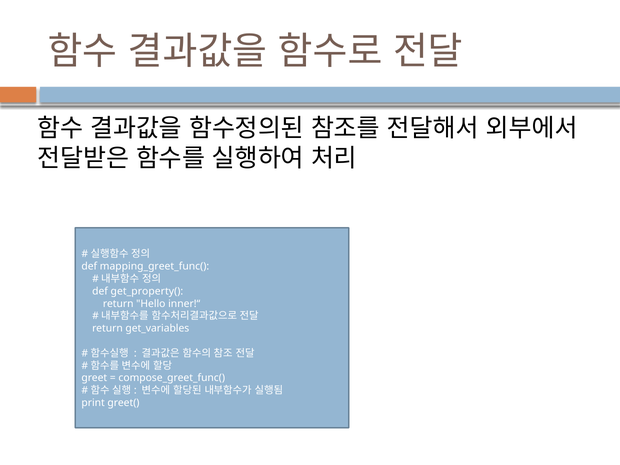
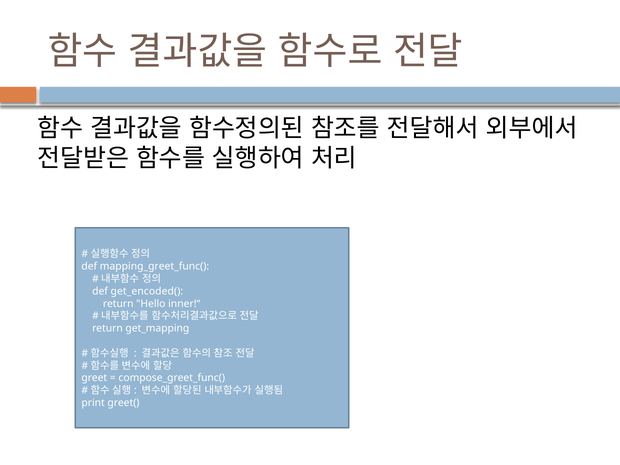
get_property(: get_property( -> get_encoded( (147, 291)
get_variables: get_variables -> get_mapping (157, 328)
